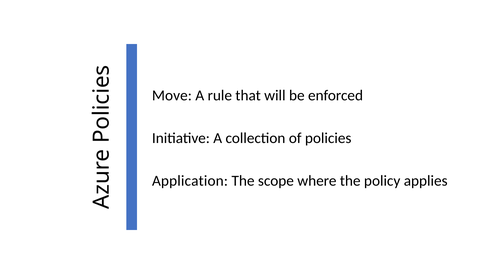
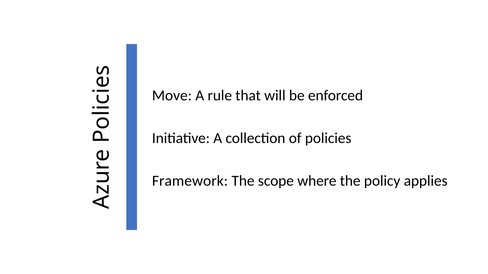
Application: Application -> Framework (190, 181)
